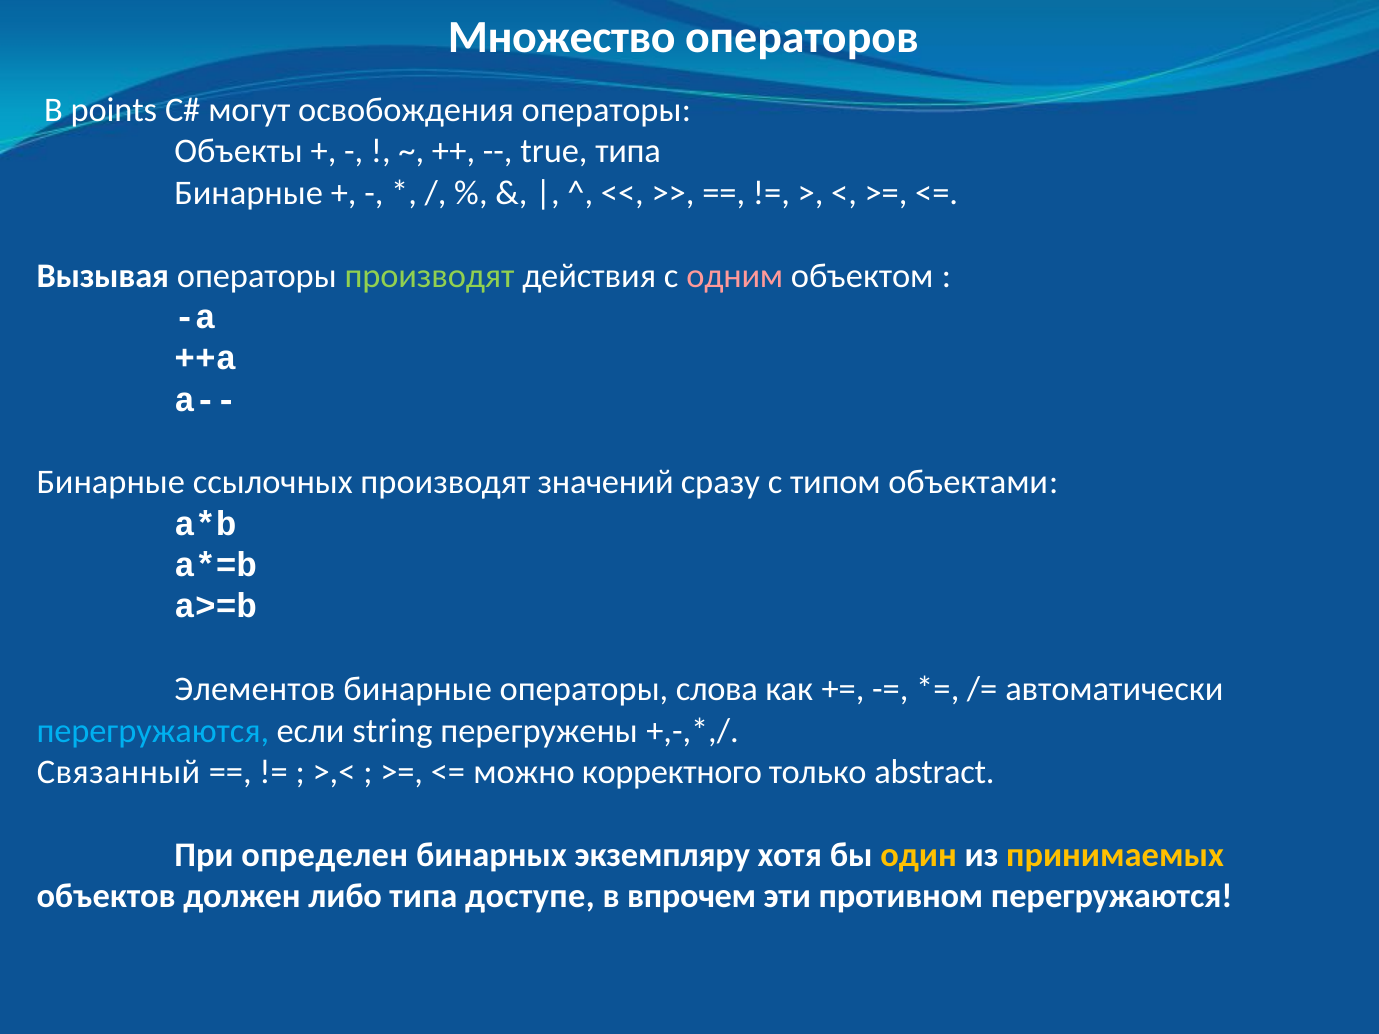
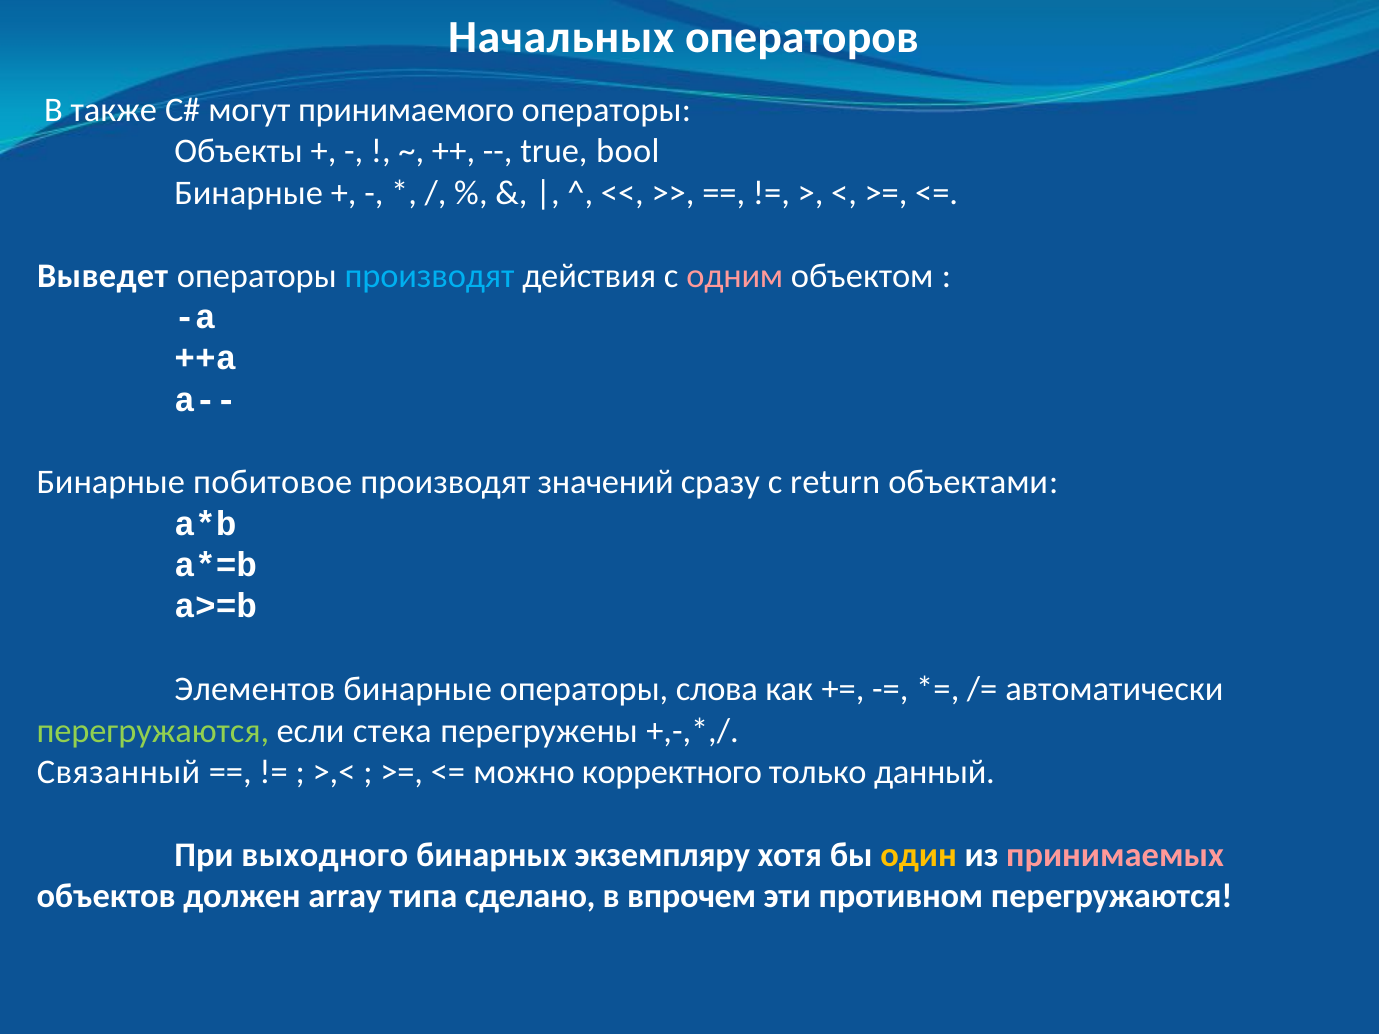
Множество: Множество -> Начальных (561, 37)
points: points -> также (114, 110)
освобождения: освобождения -> принимаемого (406, 110)
true типа: типа -> bool (628, 152)
Вызывая: Вызывая -> Выведет (103, 276)
производят colour: light green -> light blue (430, 276)
ссылочных: ссылочных -> побитовое (273, 483)
типом: типом -> return (835, 483)
перегружаются colour: light blue -> light green (153, 731)
string: string -> стека (392, 731)
abstract: abstract -> данный (934, 772)
определен: определен -> выходного (325, 855)
принимаемых colour: yellow -> pink (1115, 855)
либо: либо -> array (345, 896)
доступе: доступе -> сделано (530, 896)
